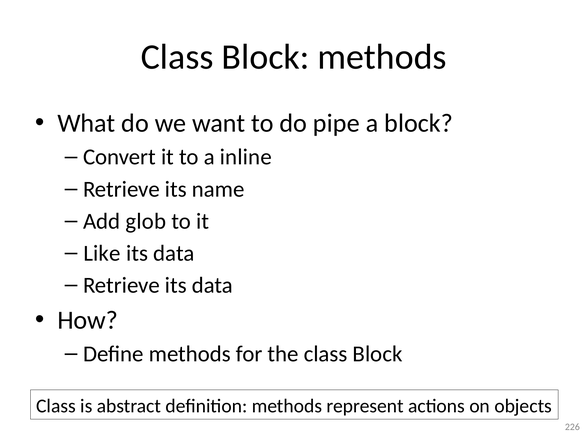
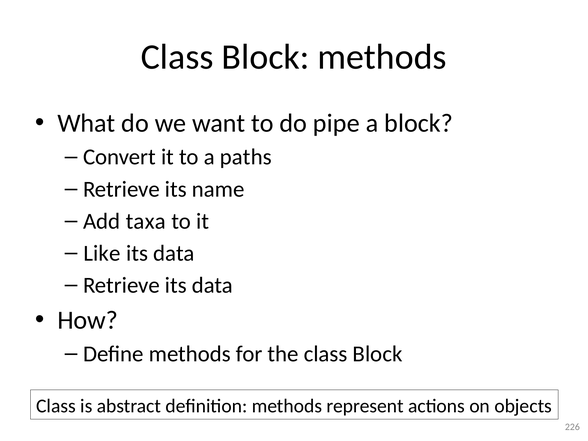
inline: inline -> paths (246, 157)
glob: glob -> taxa (146, 221)
